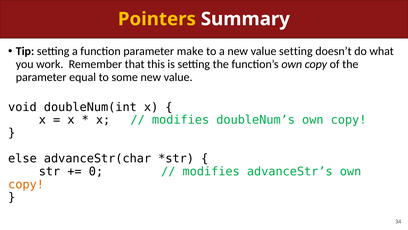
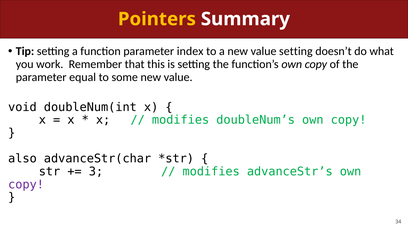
make: make -> index (190, 51)
else: else -> also (22, 158)
0: 0 -> 3 (96, 171)
copy colour: orange -> purple (26, 184)
